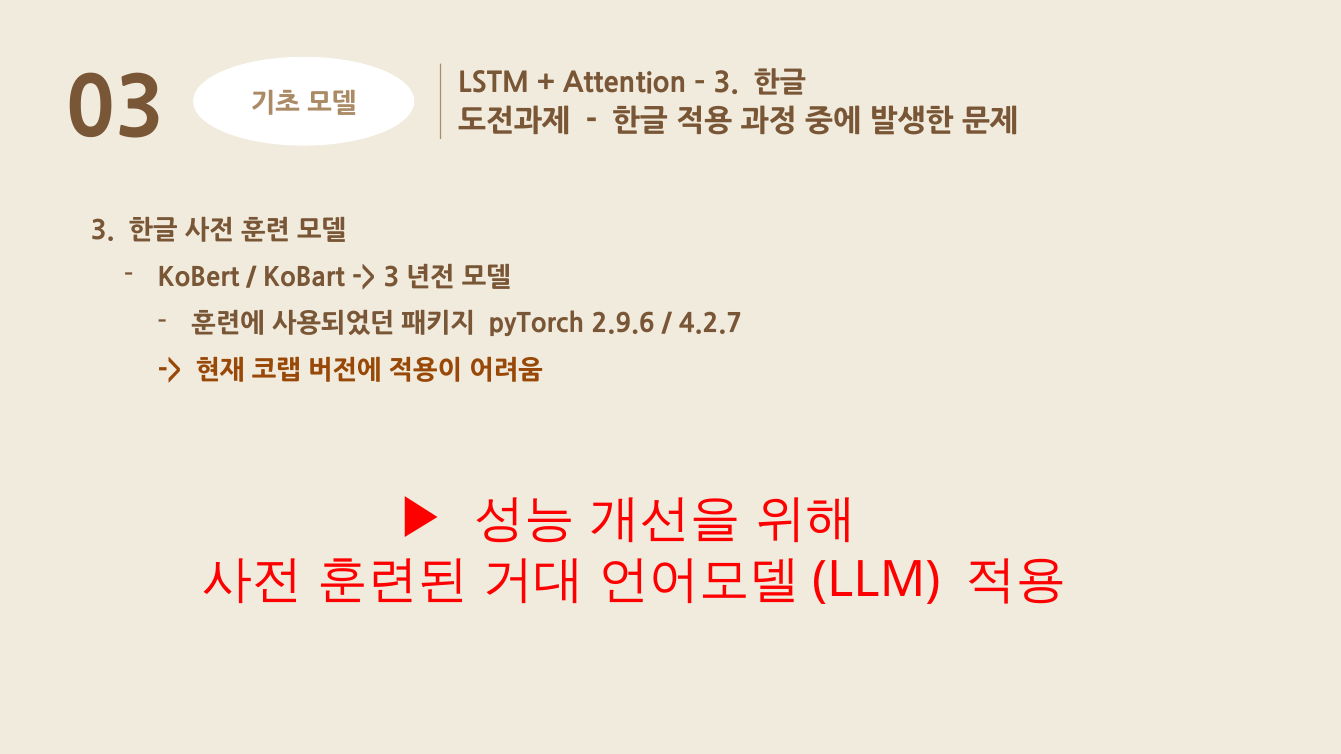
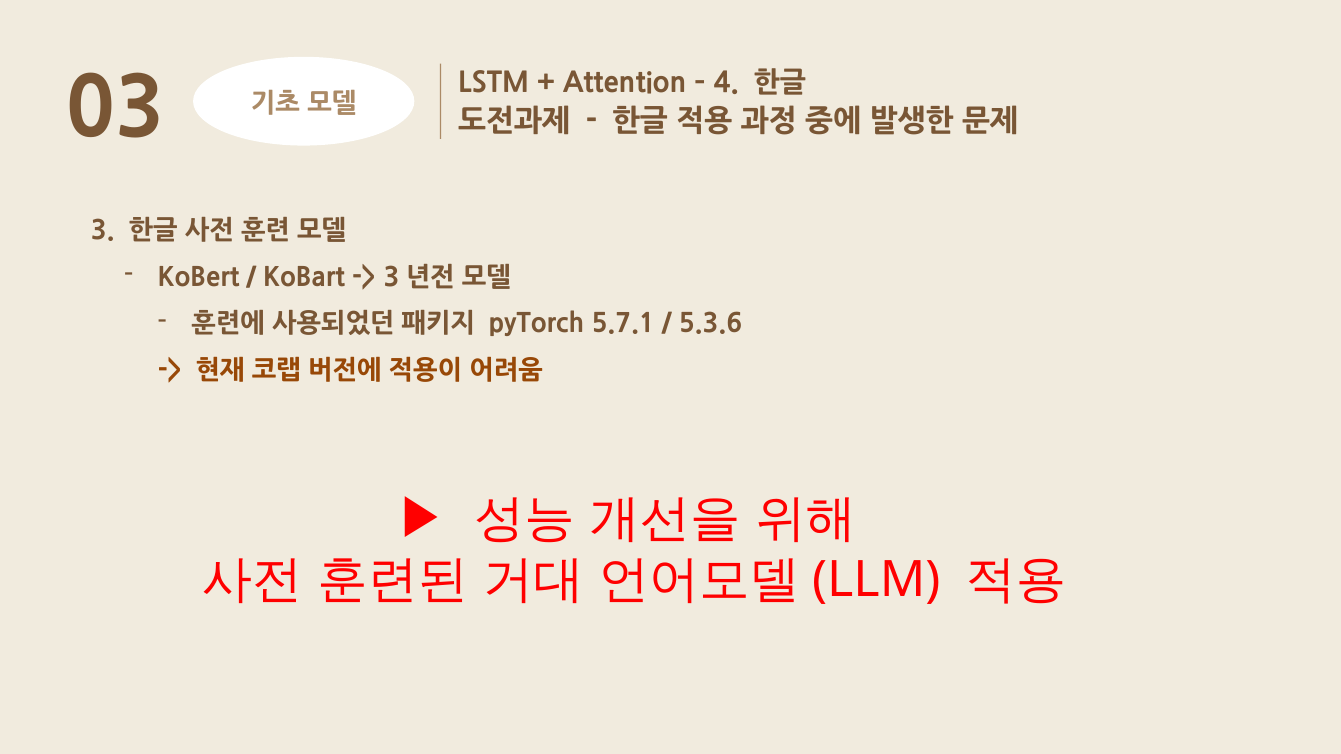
3: 3 -> 4 (726, 84)
2.9.6: 2.9.6 -> 5.7.1 (623, 325)
4.2.7: 4.2.7 -> 5.3.6 (711, 325)
